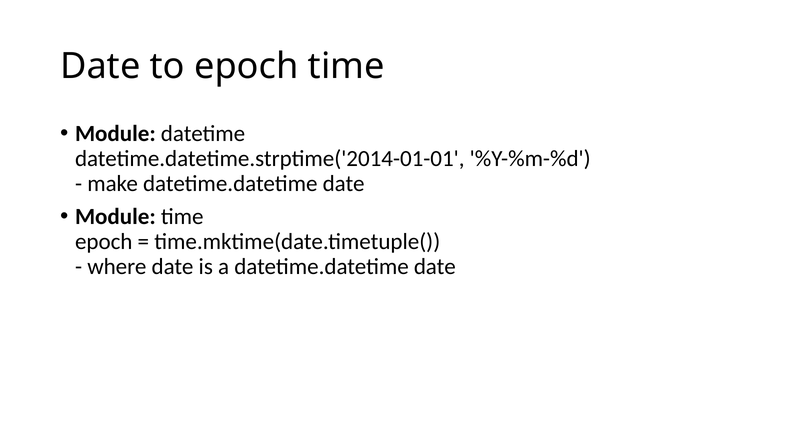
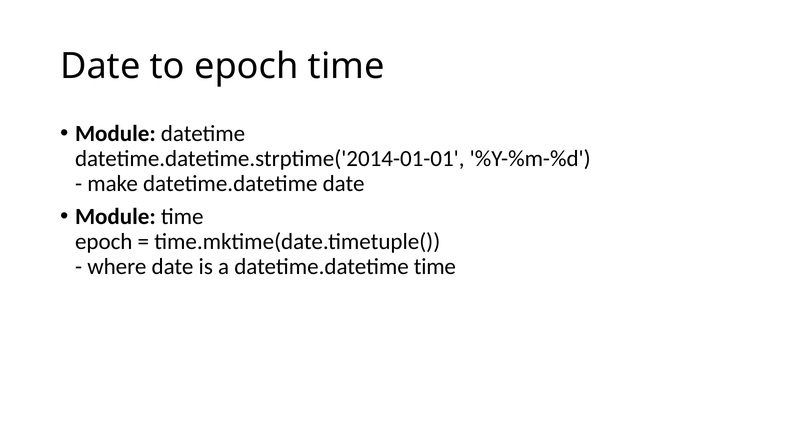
a datetime.datetime date: date -> time (435, 266)
